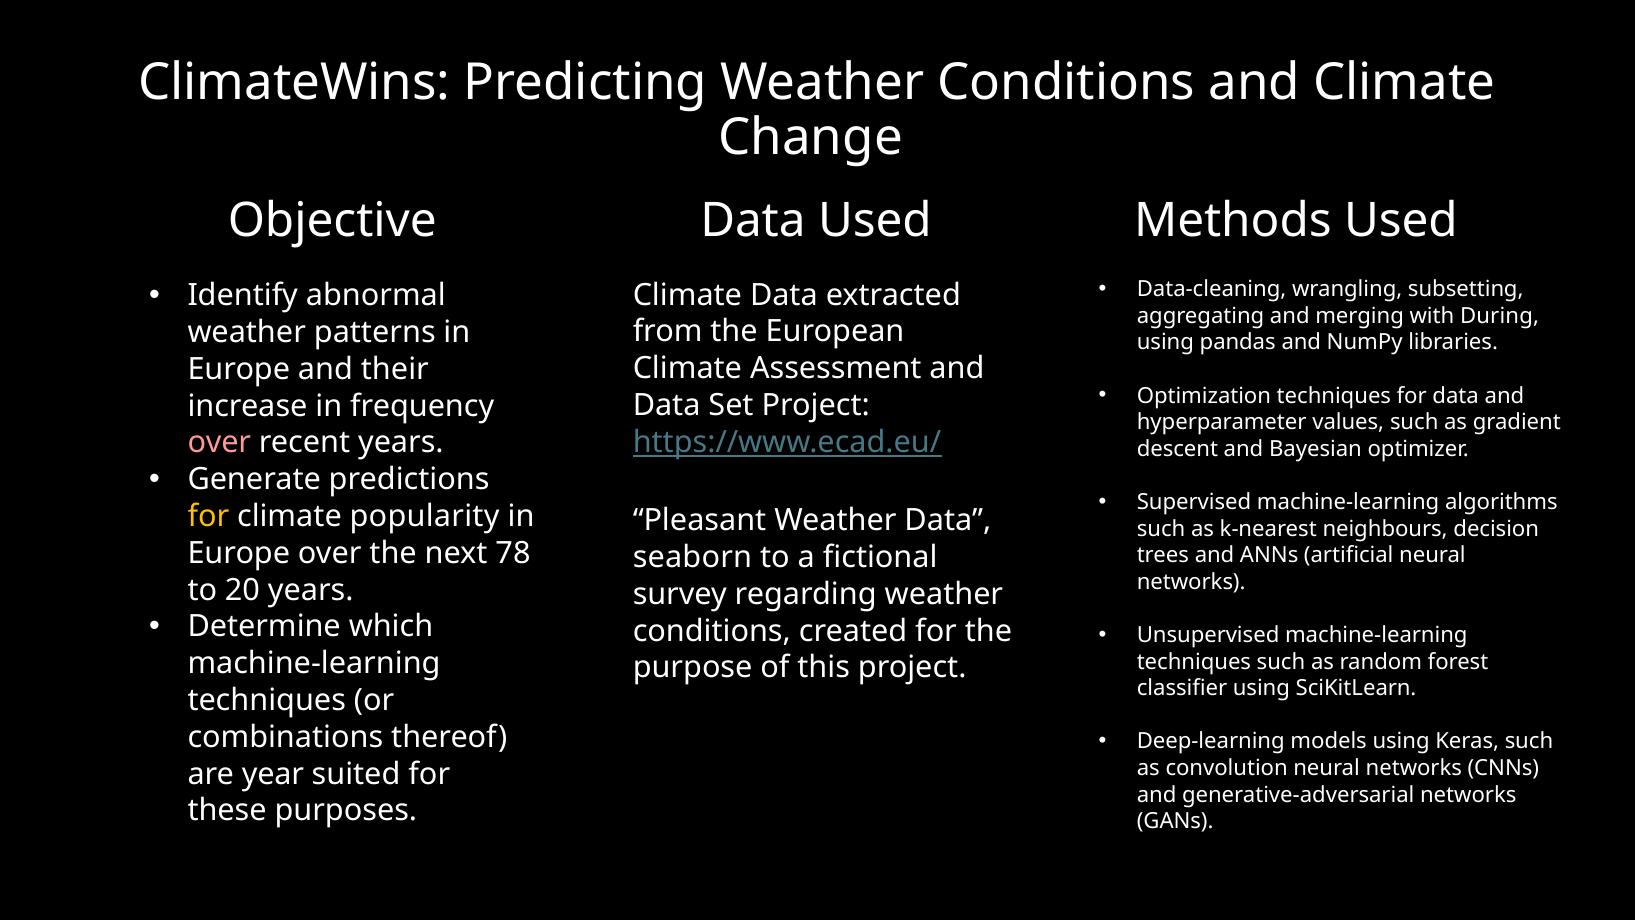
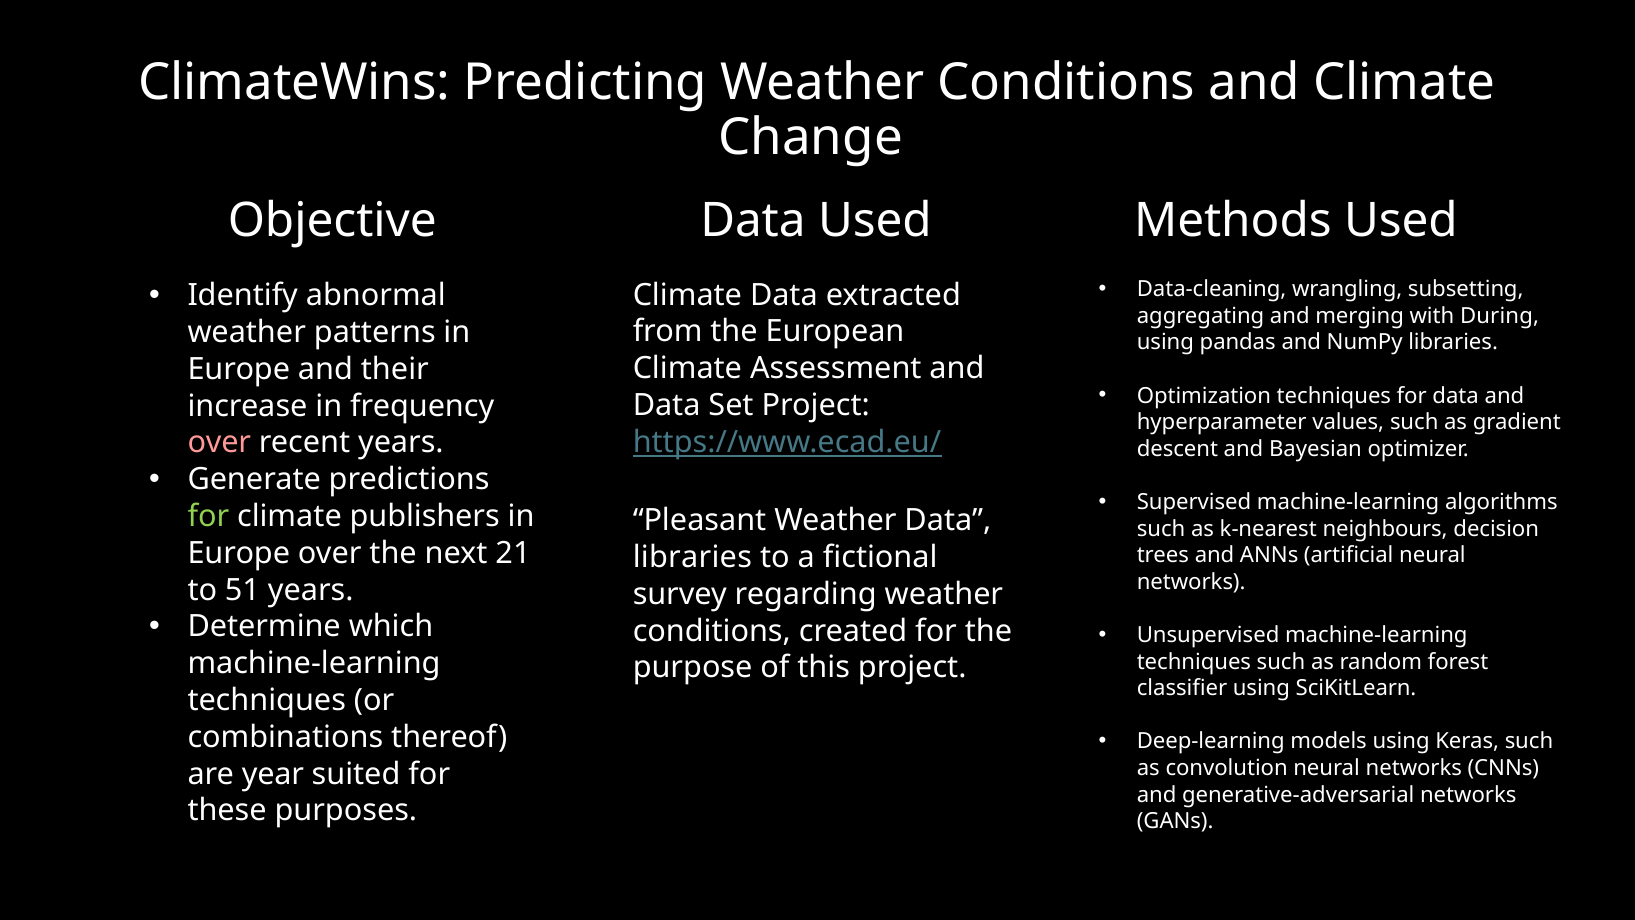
for colour: yellow -> light green (208, 516)
popularity: popularity -> publishers (425, 516)
78: 78 -> 21 (513, 553)
seaborn: seaborn -> libraries (692, 557)
20: 20 -> 51 (242, 590)
